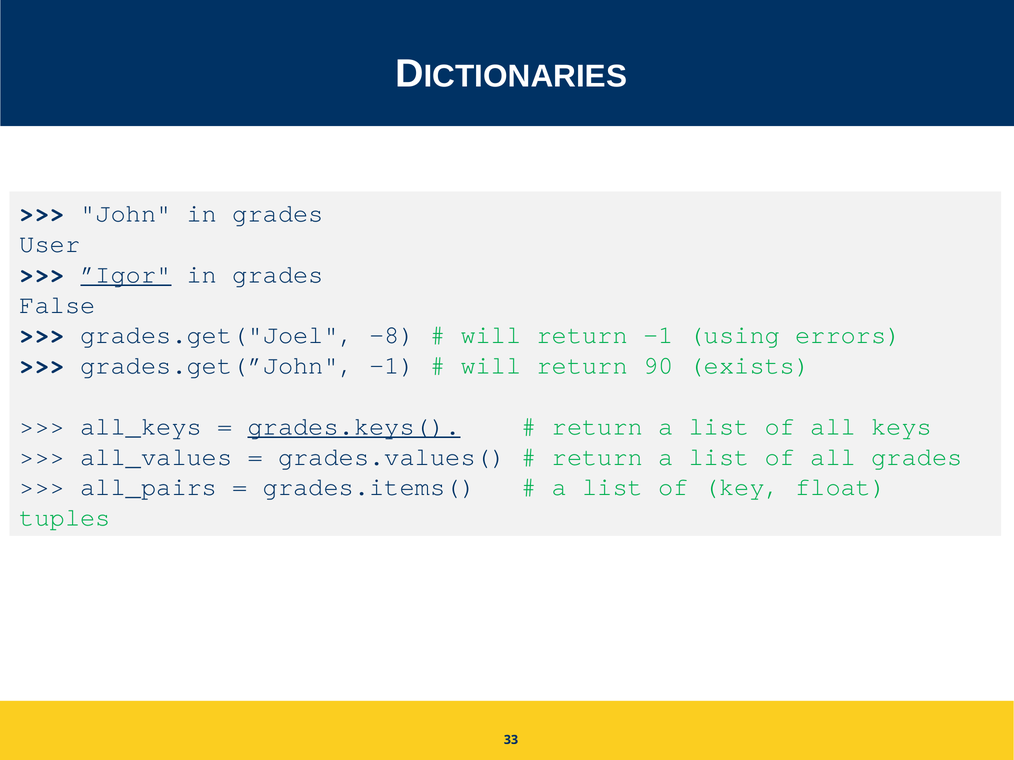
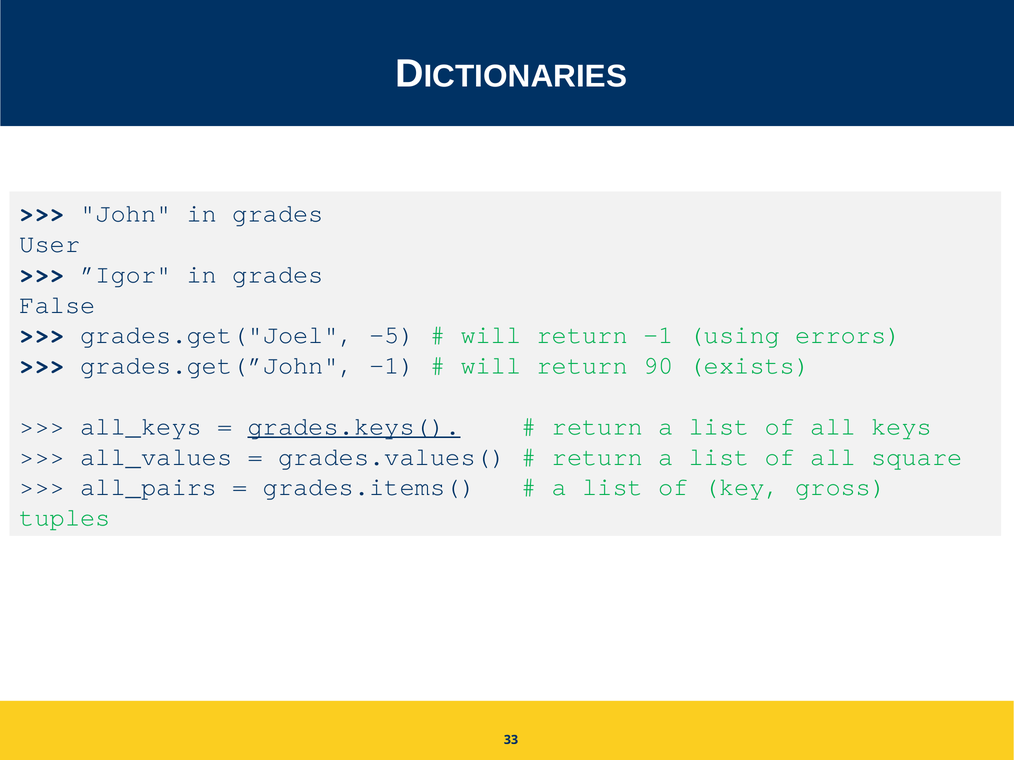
”Igor underline: present -> none (126, 274)
-8: -8 -> -5 (392, 335)
all grades: grades -> square (917, 457)
float: float -> gross (841, 487)
